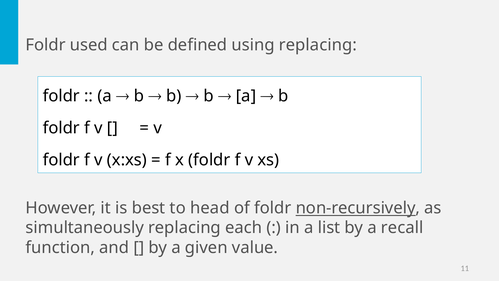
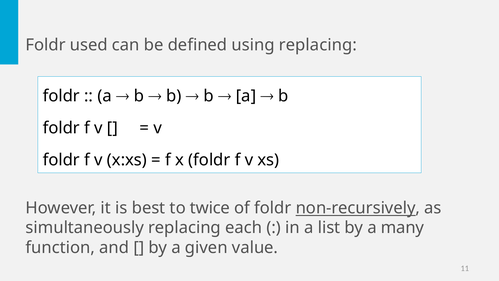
head: head -> twice (210, 208)
recall: recall -> many (402, 228)
